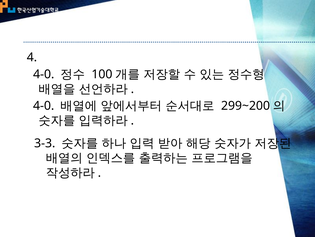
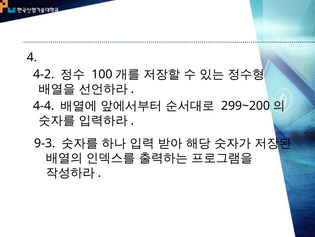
4-0: 4-0 -> 4-2 (44, 74)
4-0: 4-0 -> 4-4 (44, 106)
3-3: 3-3 -> 9-3 (45, 143)
